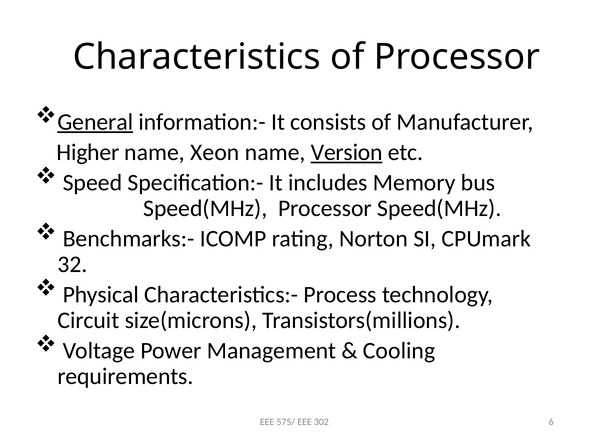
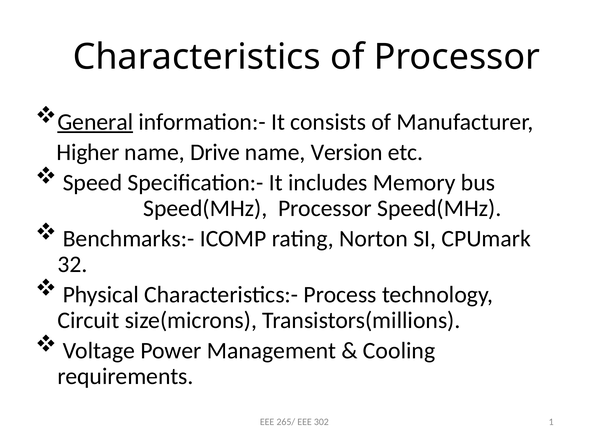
Xeon: Xeon -> Drive (215, 152)
Version underline: present -> none (347, 152)
575/: 575/ -> 265/ (286, 422)
6: 6 -> 1 (551, 422)
